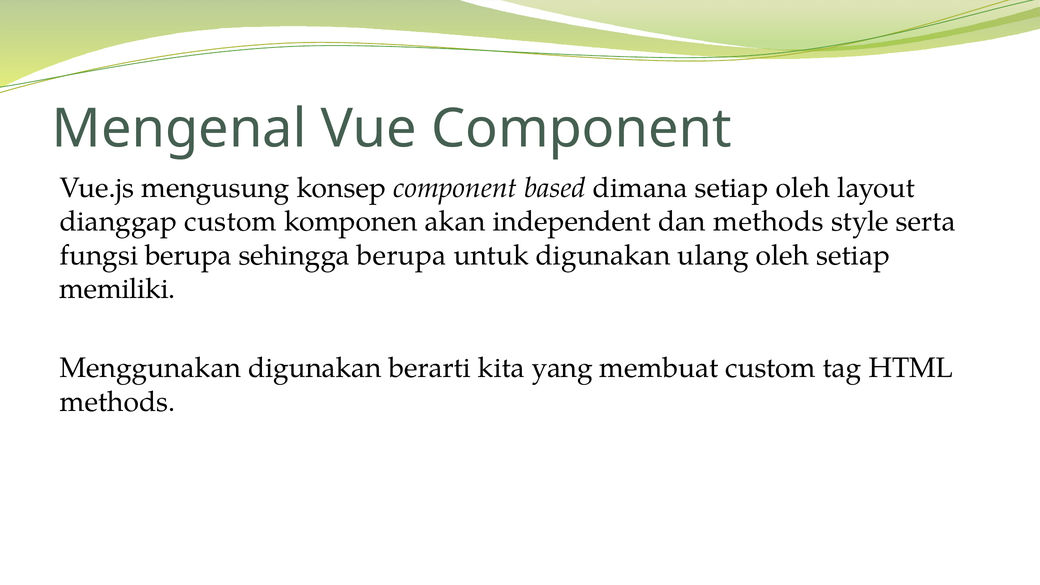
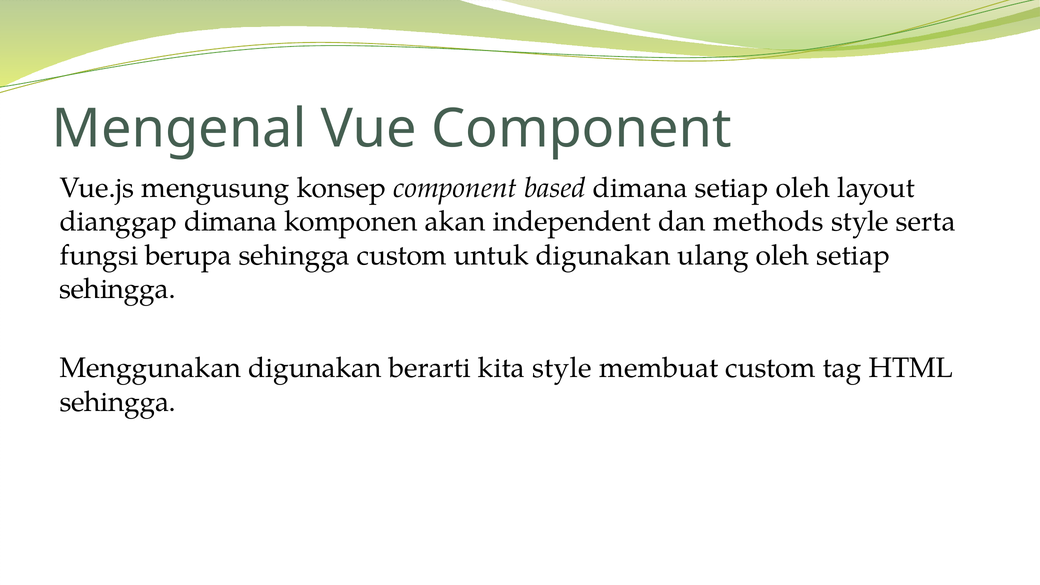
dianggap custom: custom -> dimana (231, 222)
sehingga berupa: berupa -> custom (402, 255)
memiliki: memiliki -> sehingga (117, 289)
kita yang: yang -> style (562, 368)
methods: methods -> sehingga (118, 402)
